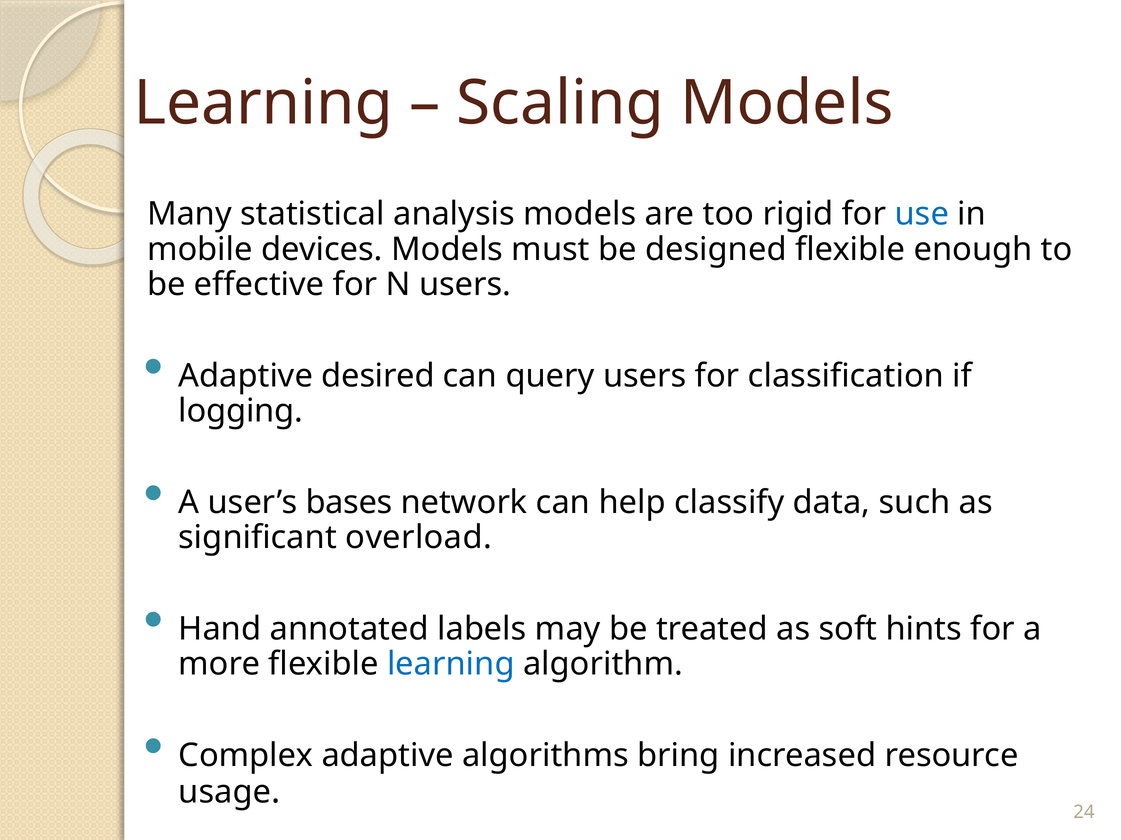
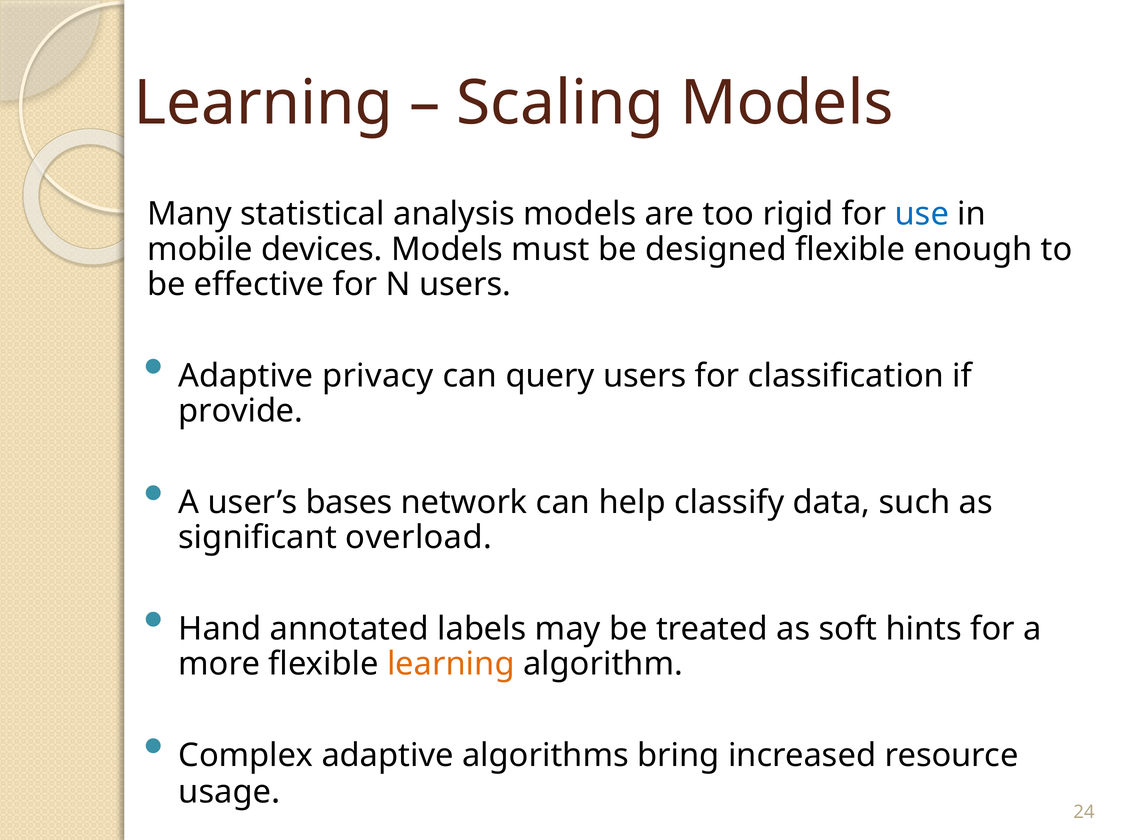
desired: desired -> privacy (378, 376)
logging: logging -> provide (241, 411)
learning colour: blue -> orange (451, 665)
